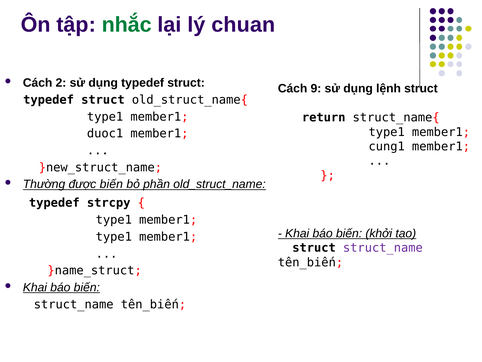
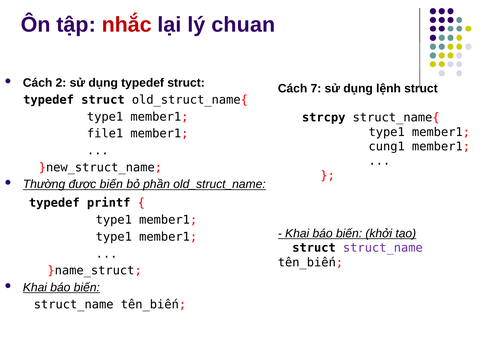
nhắc colour: green -> red (127, 25)
9: 9 -> 7 (316, 88)
return: return -> strcpy (324, 117)
duoc1: duoc1 -> file1 (105, 133)
strcpy: strcpy -> printf (109, 202)
